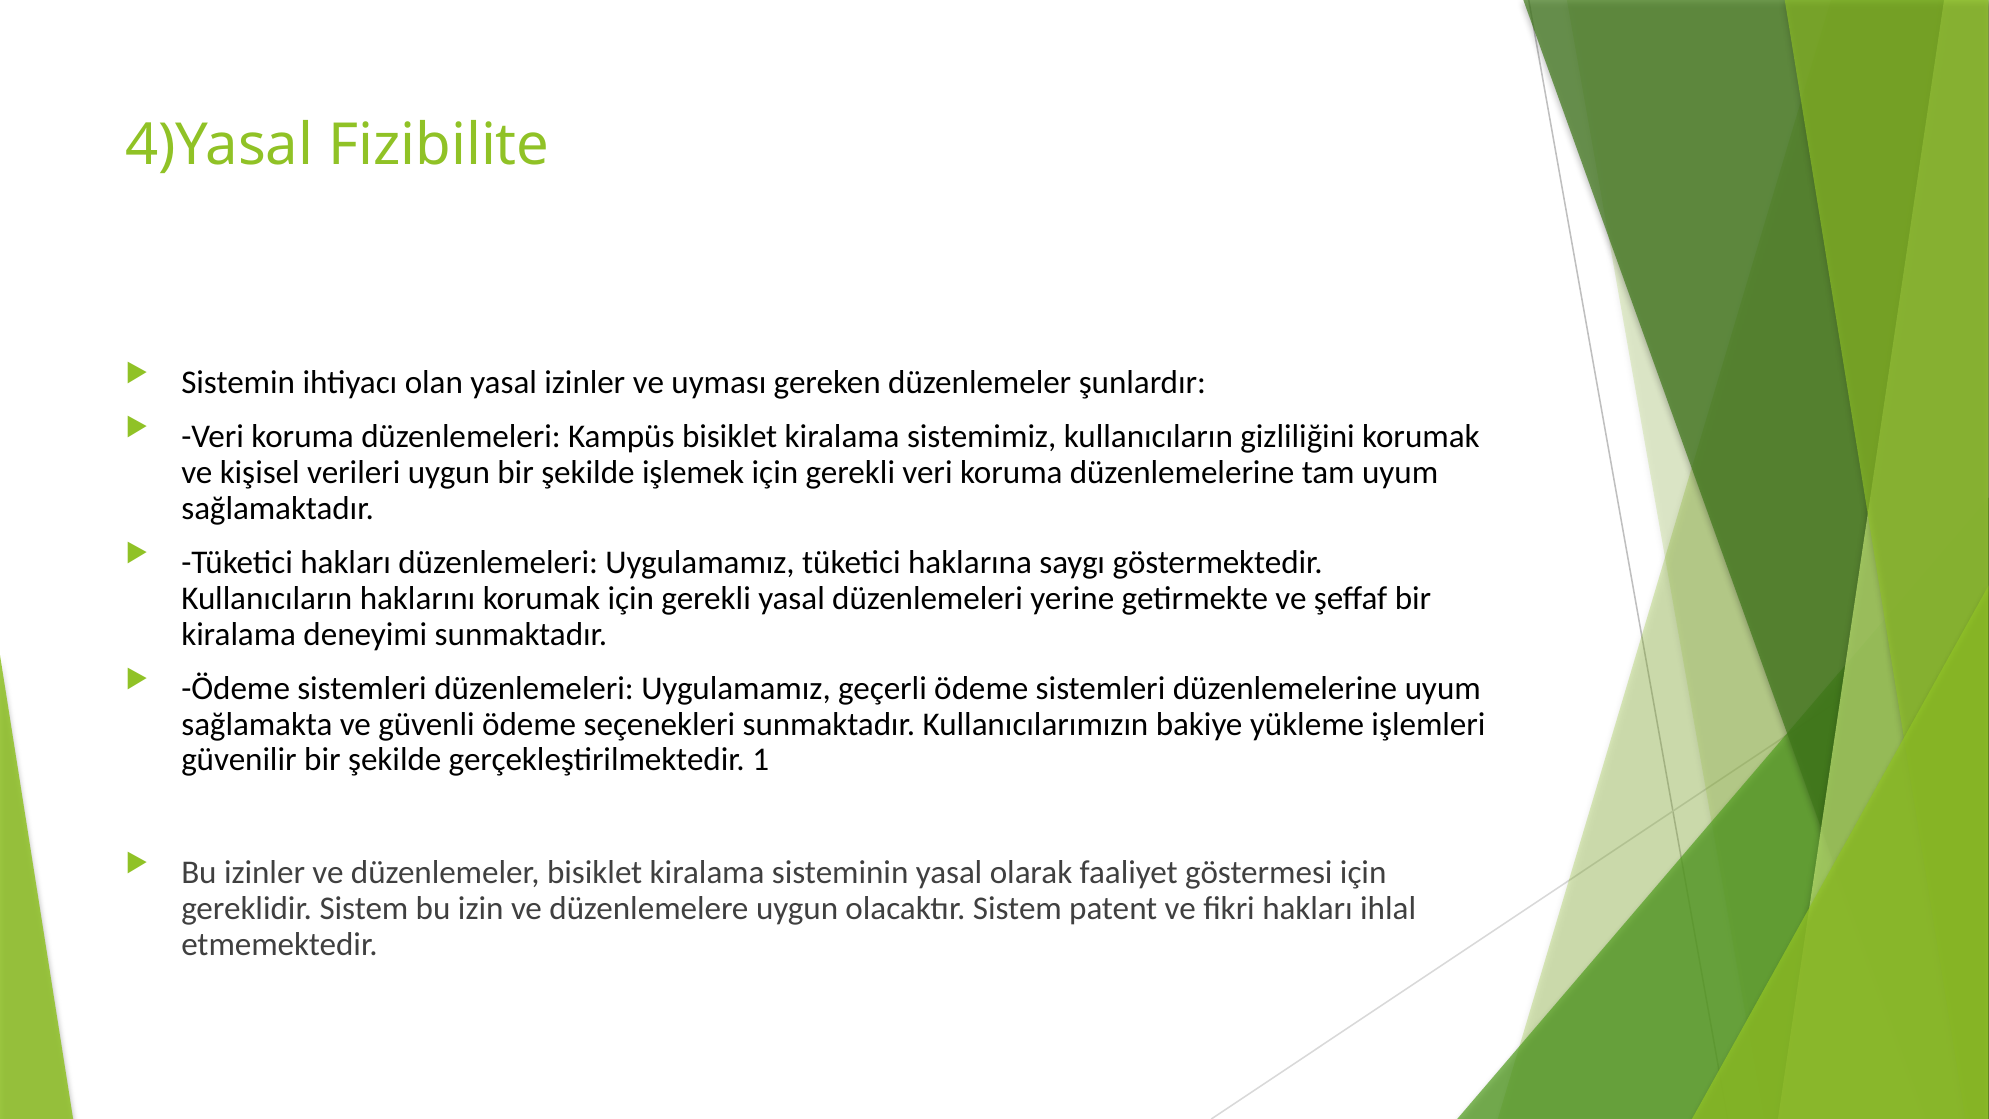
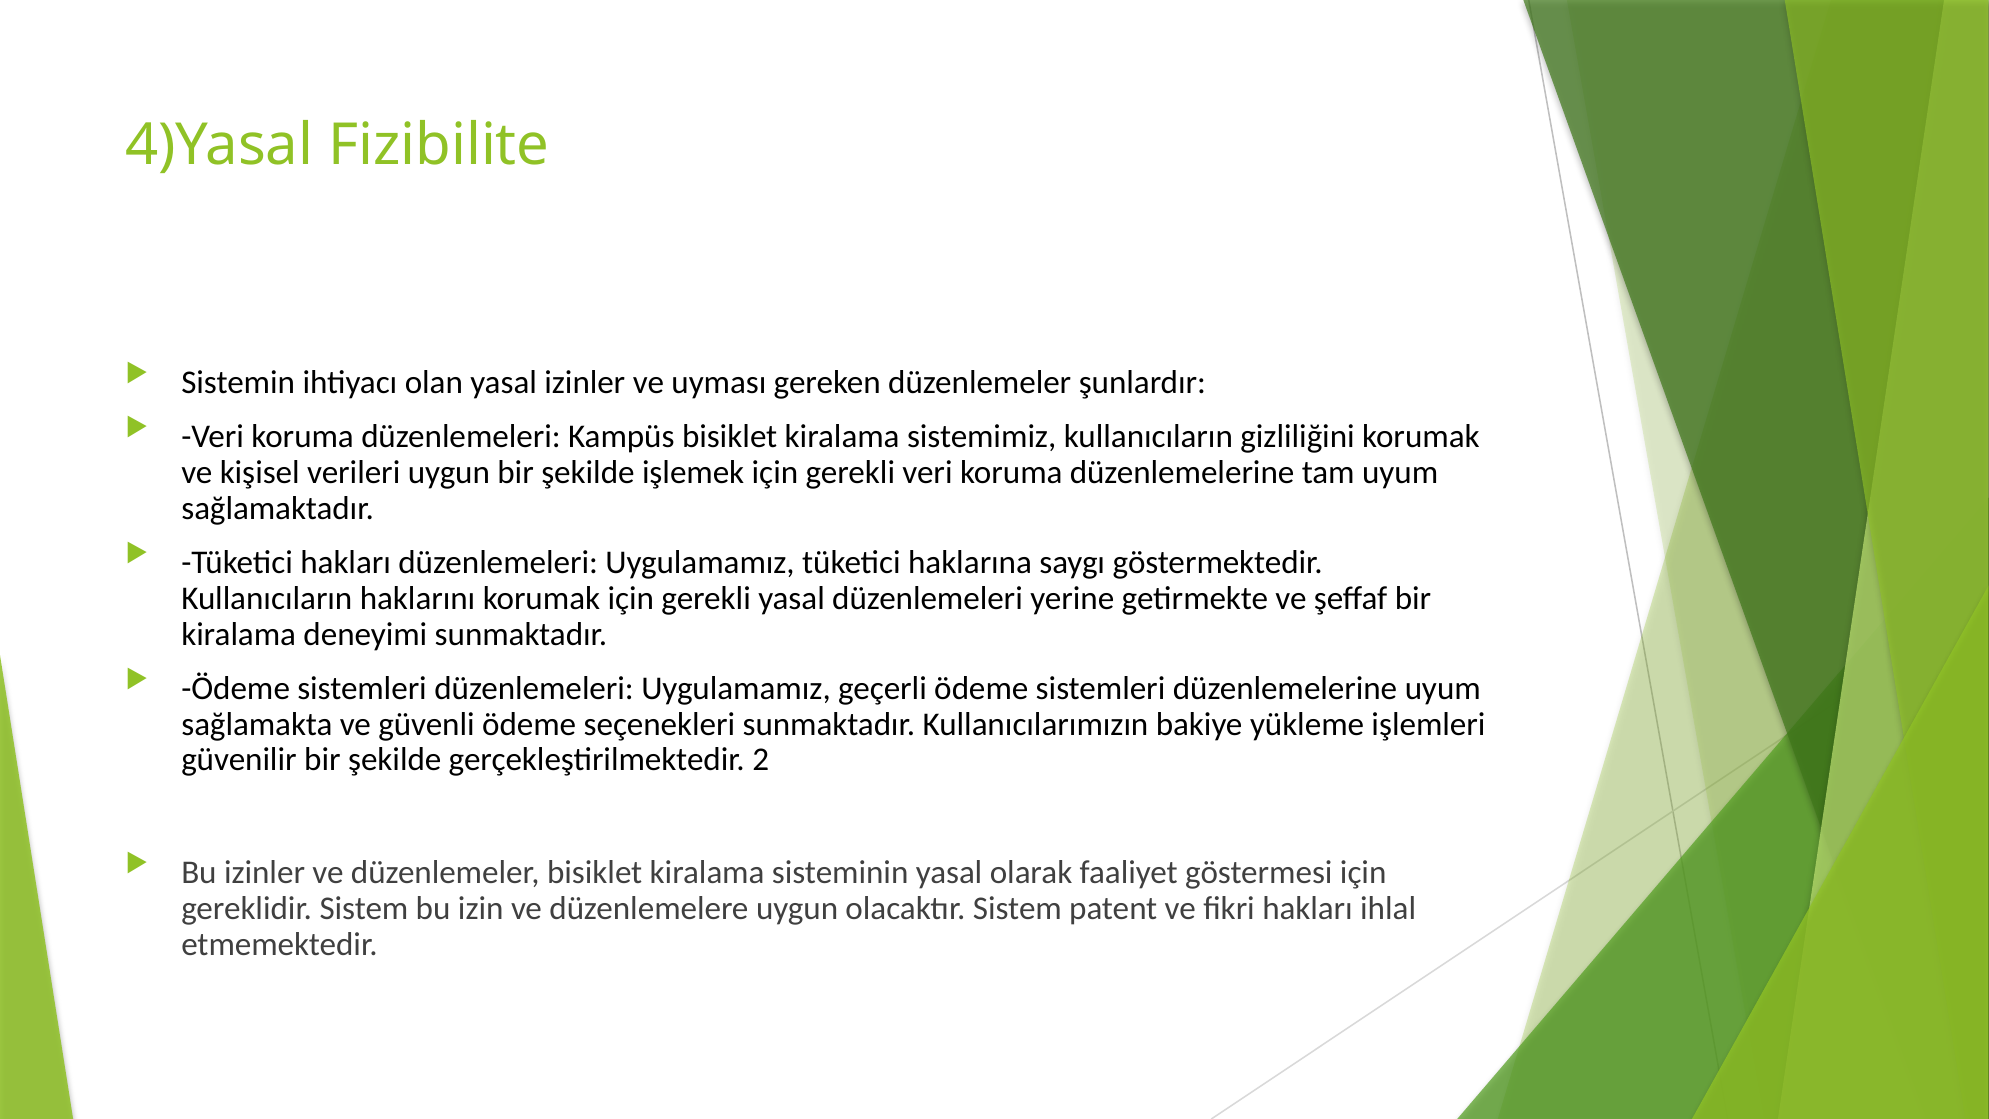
1: 1 -> 2 (761, 760)
